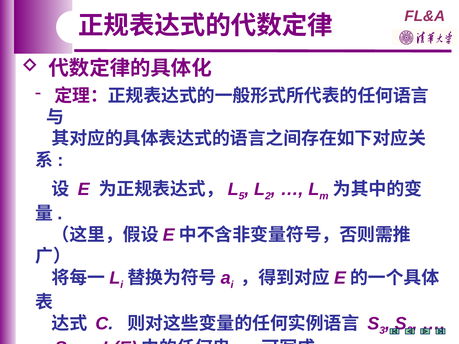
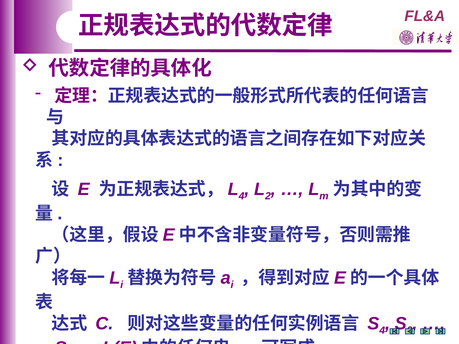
5: 5 -> 4 (242, 196)
3: 3 -> 4 (382, 331)
